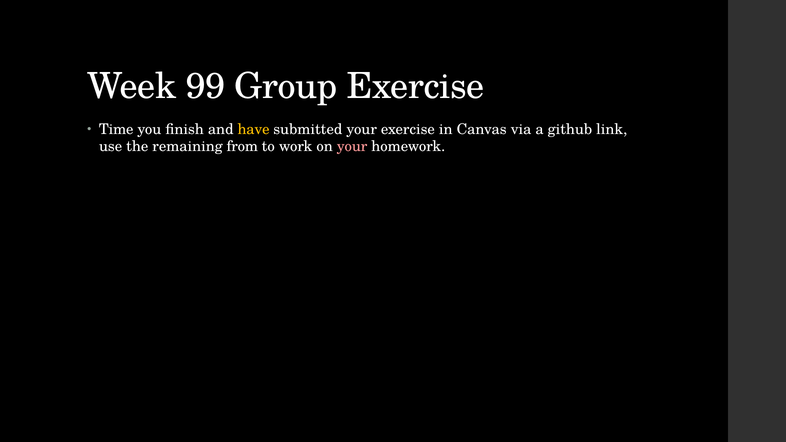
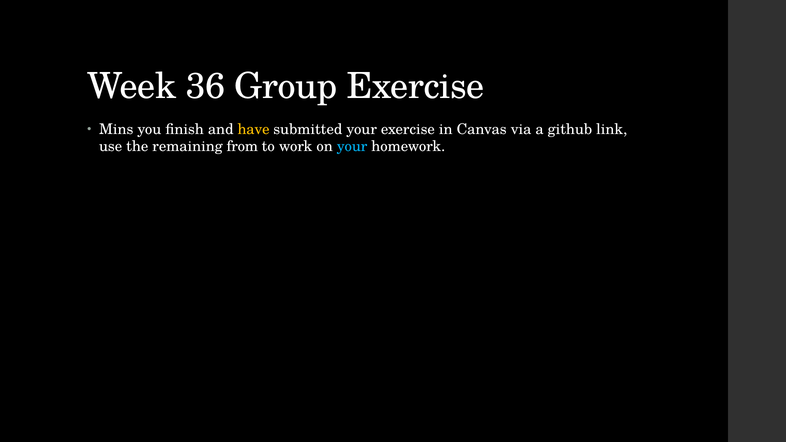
99: 99 -> 36 (205, 86)
Time: Time -> Mins (116, 129)
your colour: pink -> light blue (352, 146)
